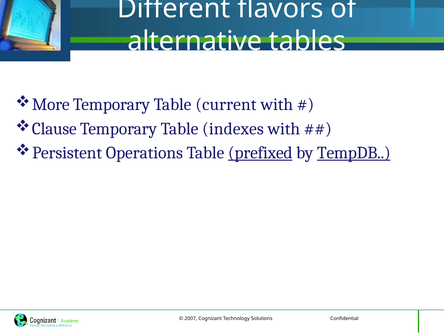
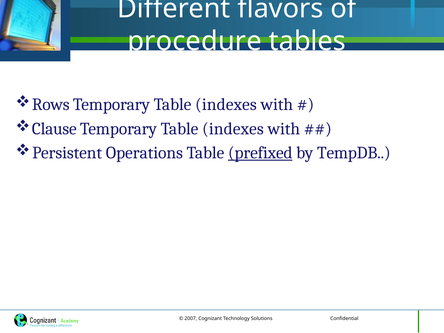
alternative: alternative -> procedure (195, 41)
More: More -> Rows (51, 104)
current: current -> indexes (226, 104)
TempDB underline: present -> none (354, 153)
